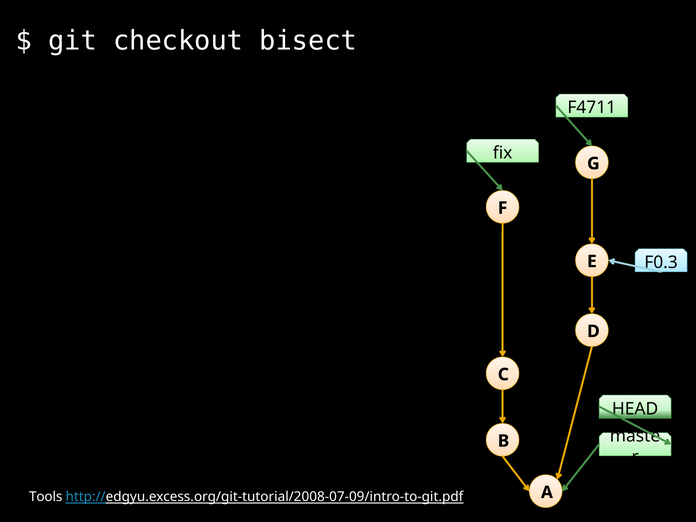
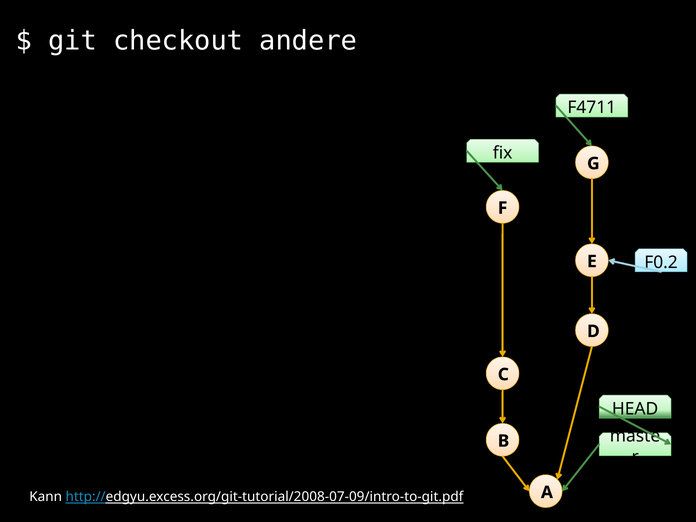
bisect: bisect -> andere (308, 41)
F0.3: F0.3 -> F0.2 (661, 262)
Tools: Tools -> Kann (46, 497)
